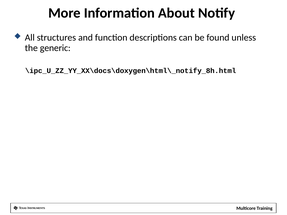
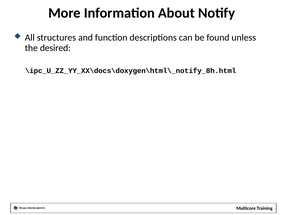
generic: generic -> desired (55, 48)
